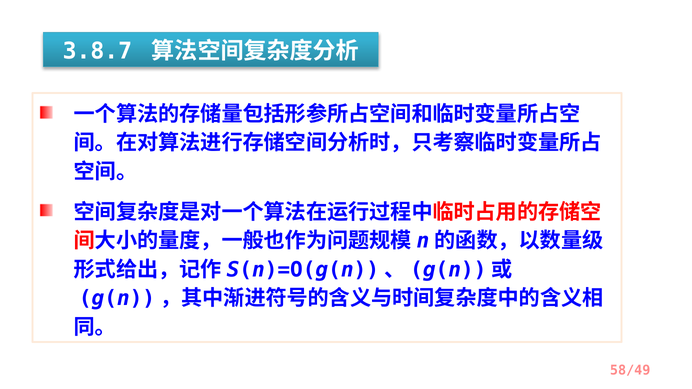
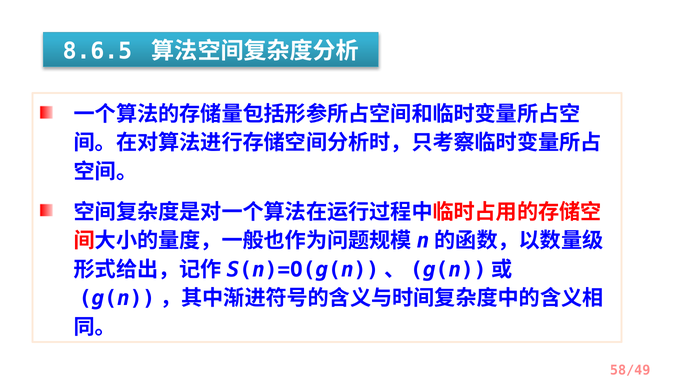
3.8.7: 3.8.7 -> 8.6.5 (97, 51)
